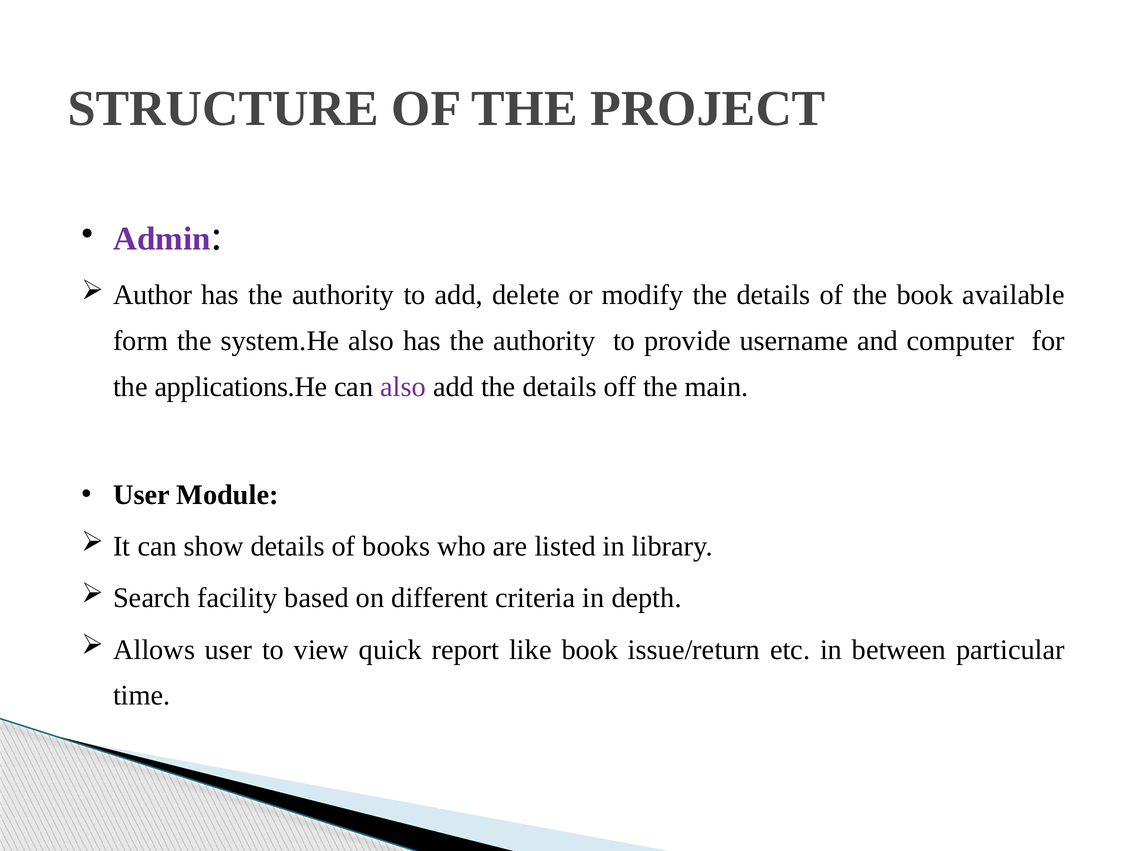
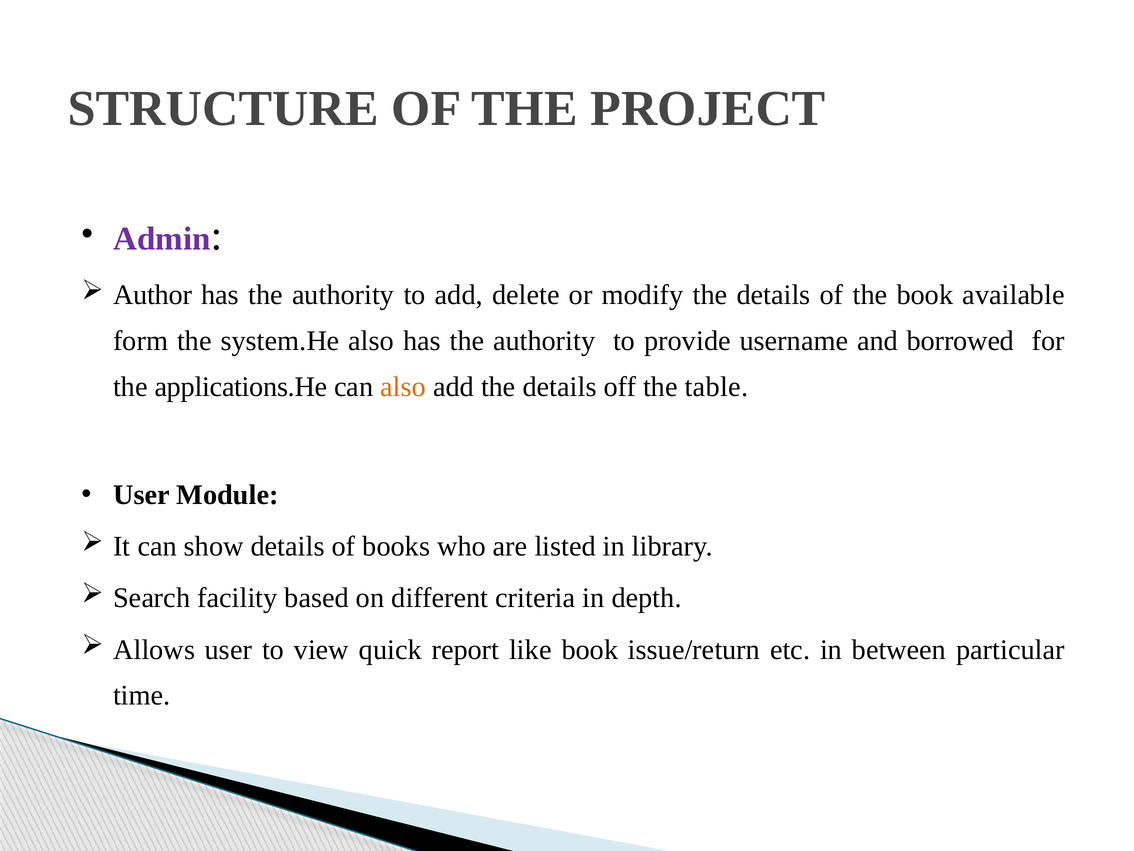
computer: computer -> borrowed (961, 341)
also colour: purple -> orange (403, 387)
main: main -> table (717, 387)
